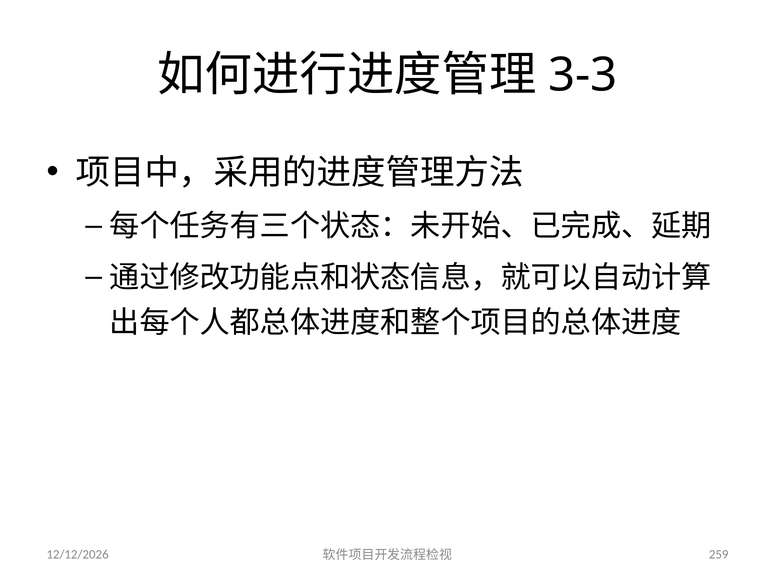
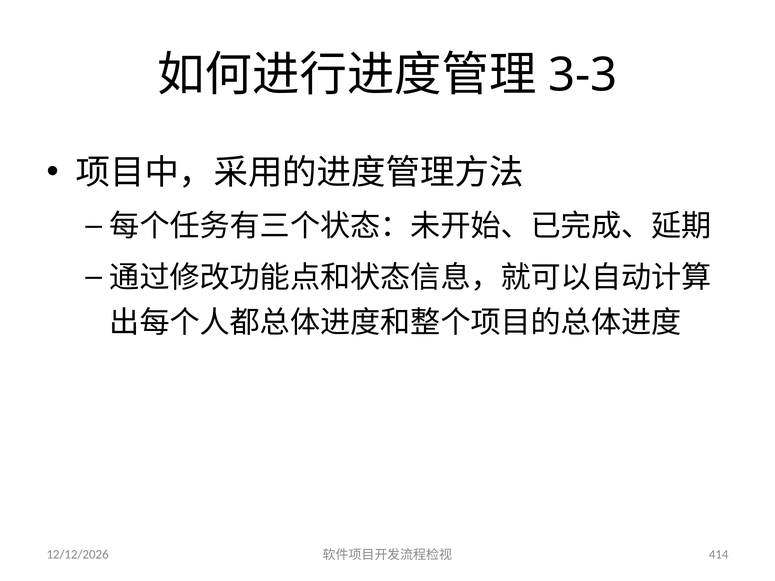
259: 259 -> 414 (719, 555)
